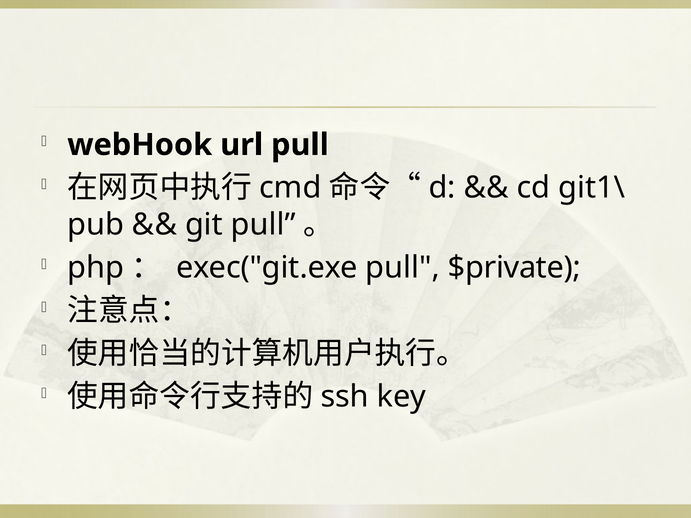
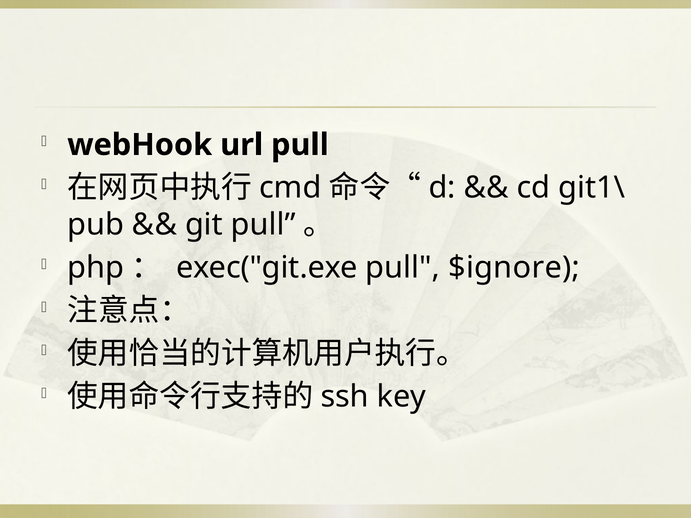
$private: $private -> $ignore (514, 268)
